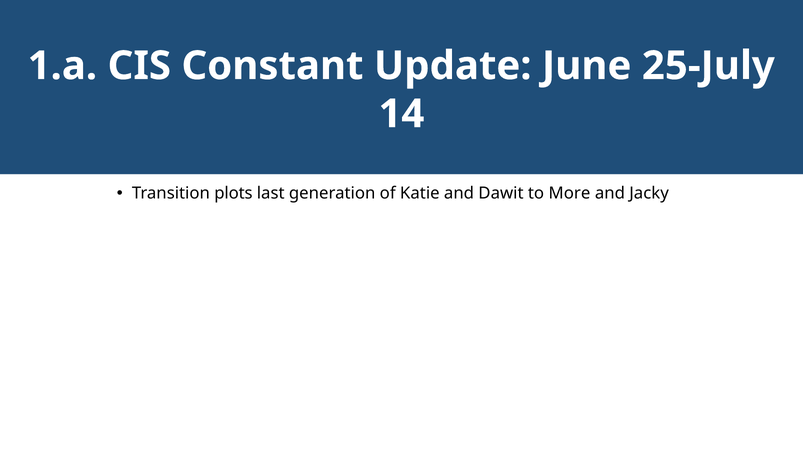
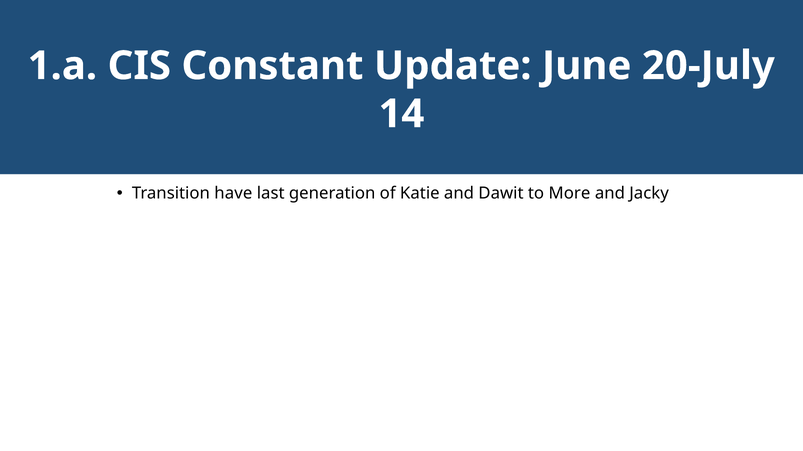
25-July: 25-July -> 20-July (708, 66)
plots: plots -> have (233, 194)
